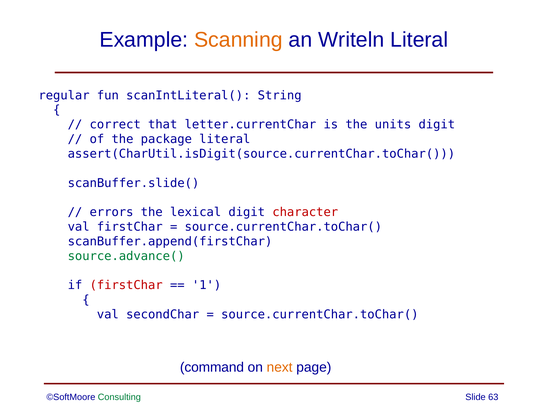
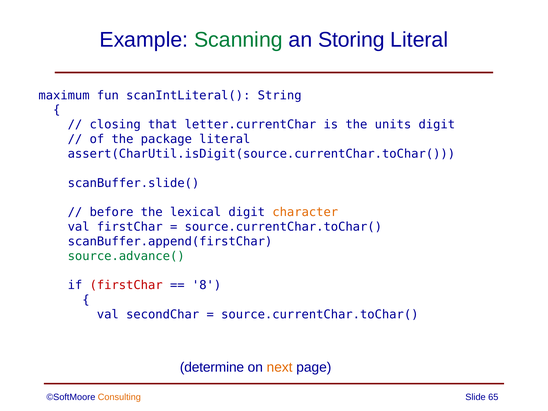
Scanning colour: orange -> green (238, 40)
Writeln: Writeln -> Storing (351, 40)
regular: regular -> maximum (64, 95)
correct: correct -> closing (115, 125)
errors: errors -> before (112, 212)
character colour: red -> orange (305, 212)
1: 1 -> 8 (207, 285)
command: command -> determine (212, 367)
Consulting colour: green -> orange (119, 397)
63: 63 -> 65 (493, 397)
